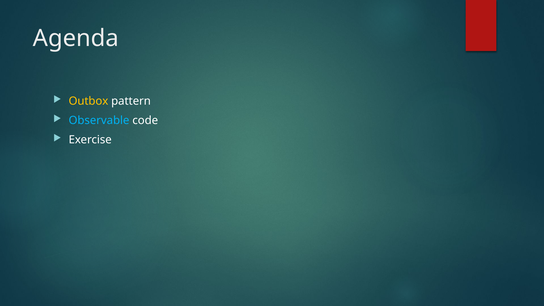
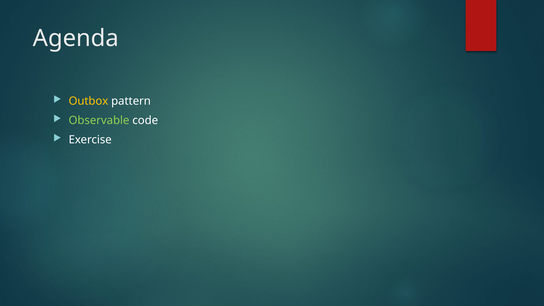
Observable colour: light blue -> light green (99, 121)
